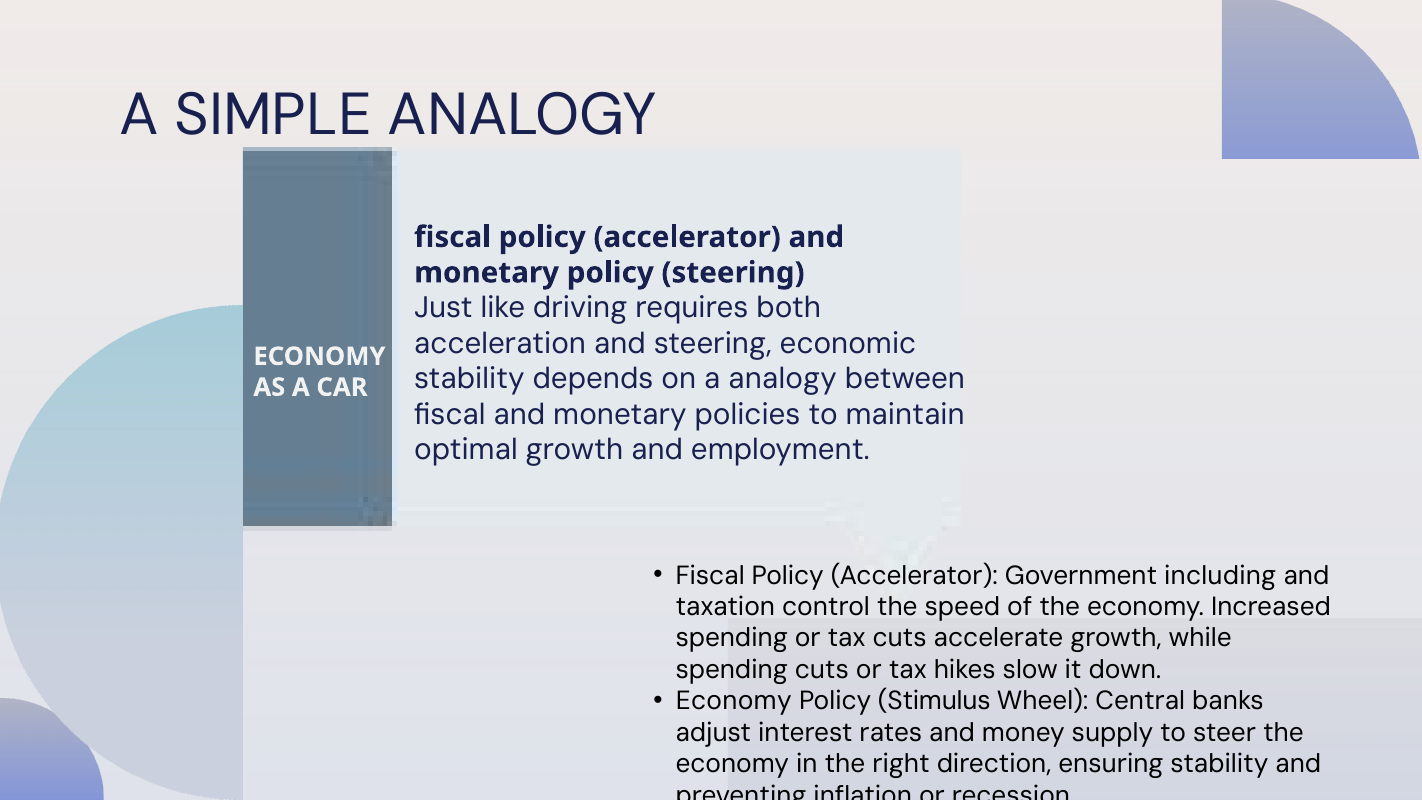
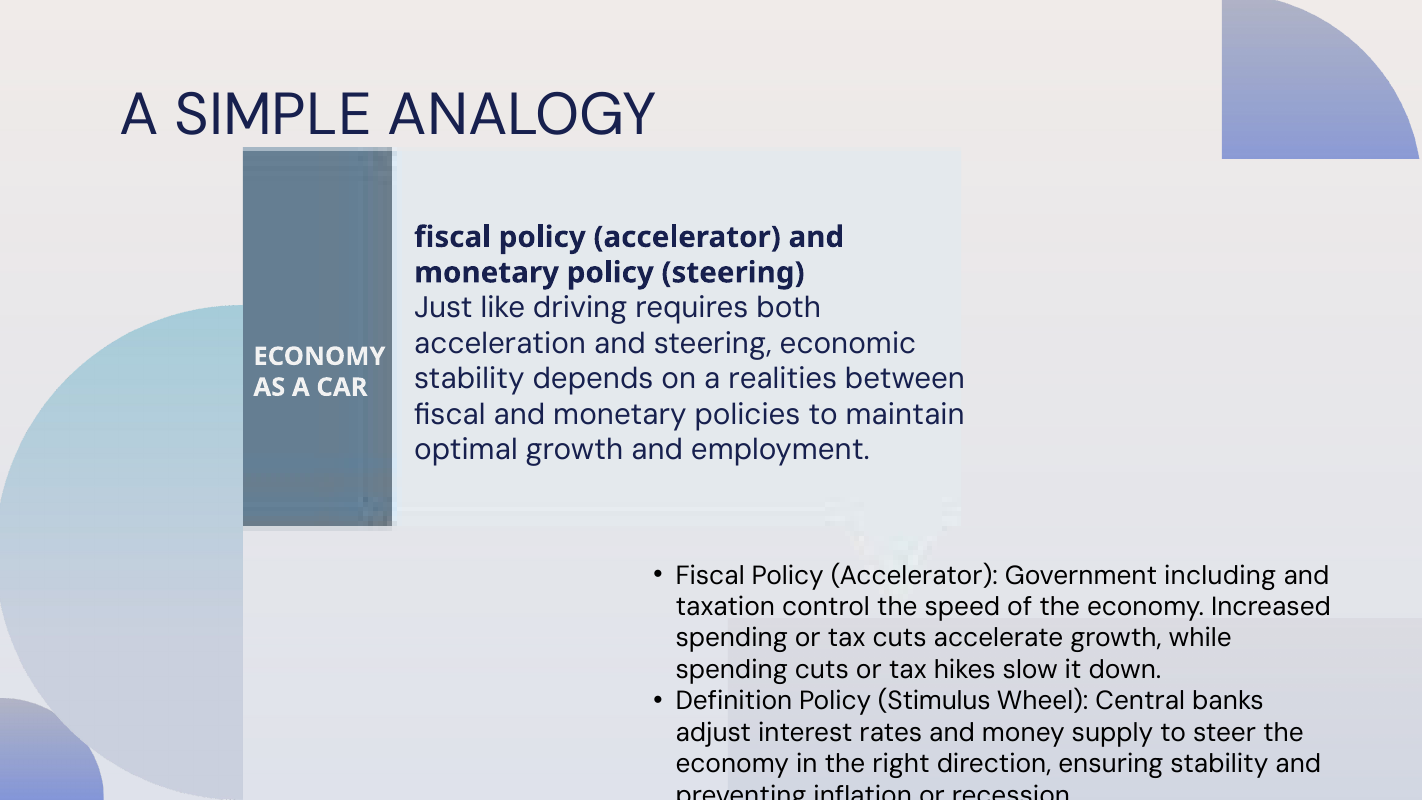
a analogy: analogy -> realities (783, 379)
Economy: Economy -> Definition (734, 701)
